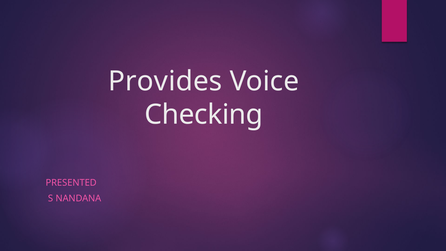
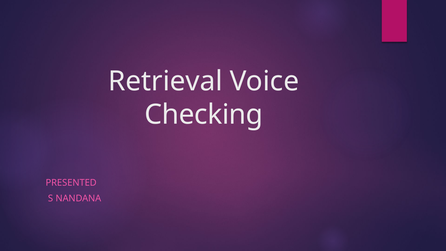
Provides: Provides -> Retrieval (165, 81)
